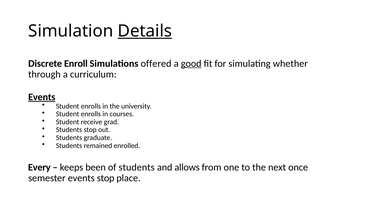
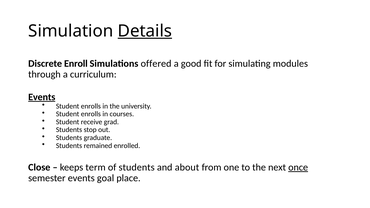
good underline: present -> none (191, 64)
whether: whether -> modules (290, 64)
Every: Every -> Close (39, 167)
been: been -> term (96, 167)
allows: allows -> about (187, 167)
once underline: none -> present (298, 167)
events stop: stop -> goal (106, 178)
